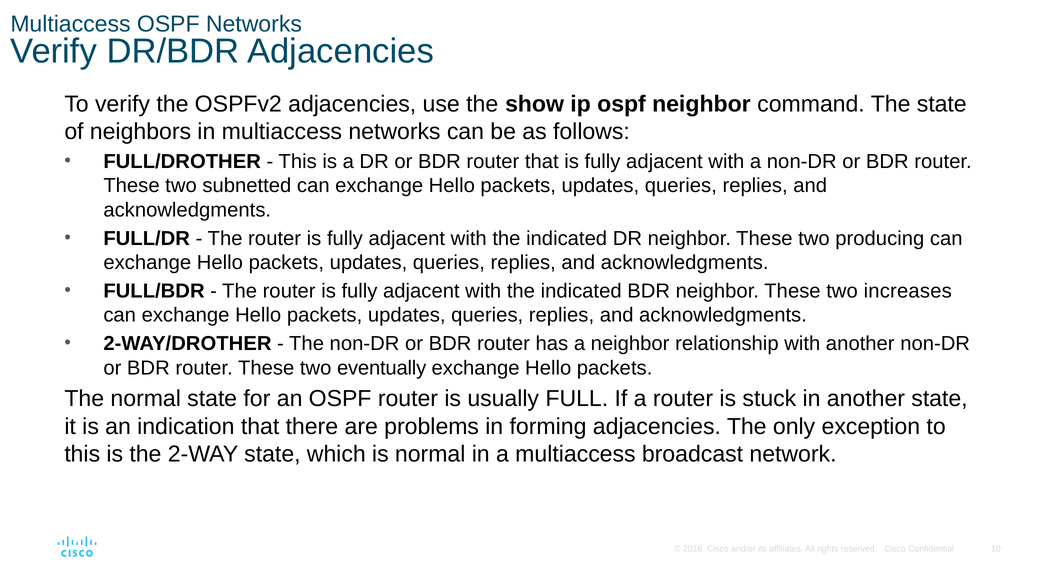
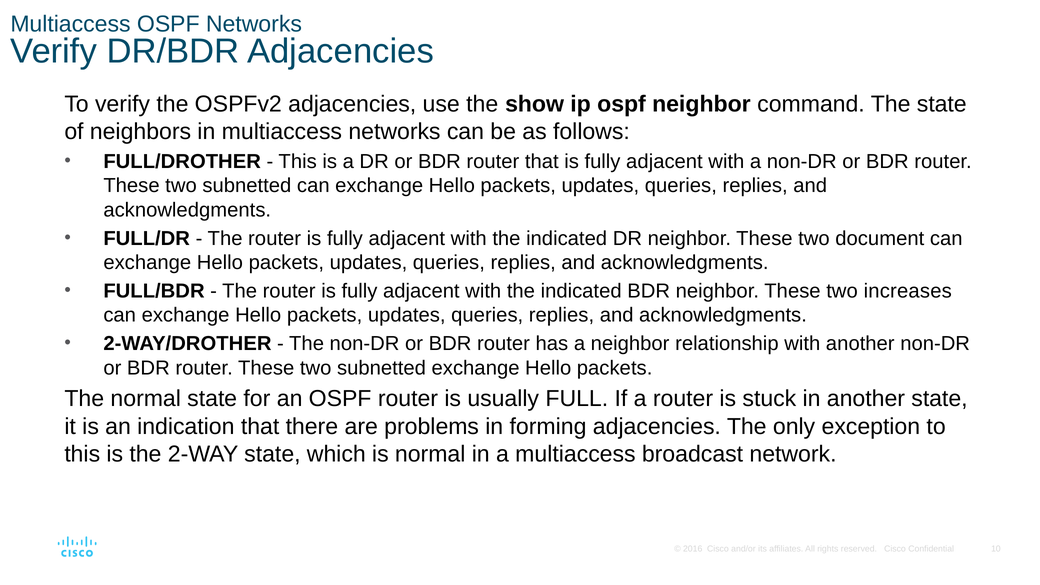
producing: producing -> document (880, 238)
eventually: eventually -> subnetted (382, 368)
